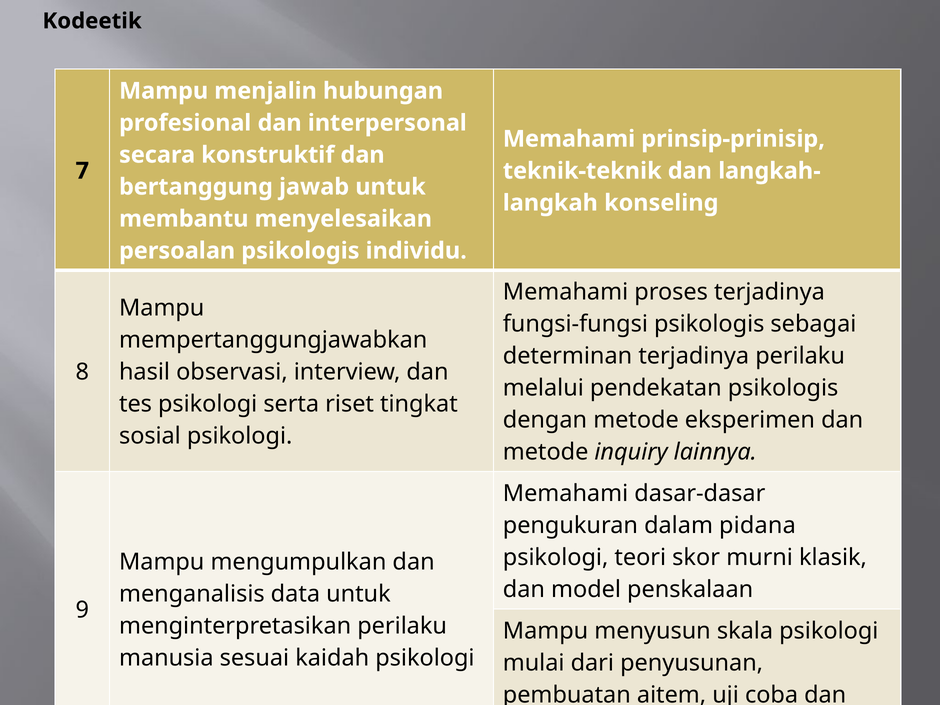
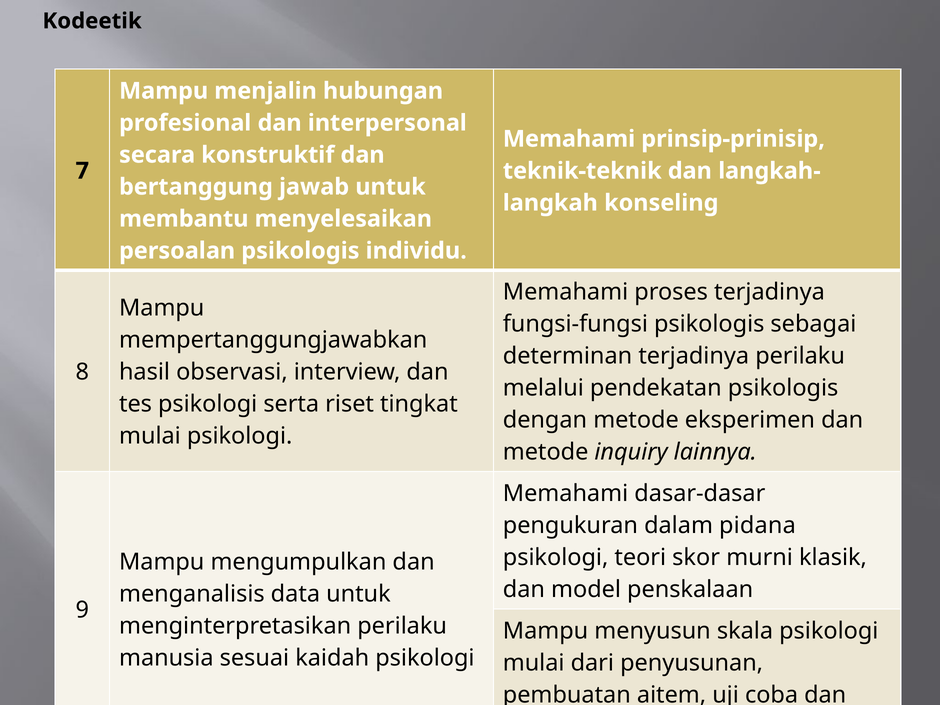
sosial: sosial -> mulai (150, 436)
